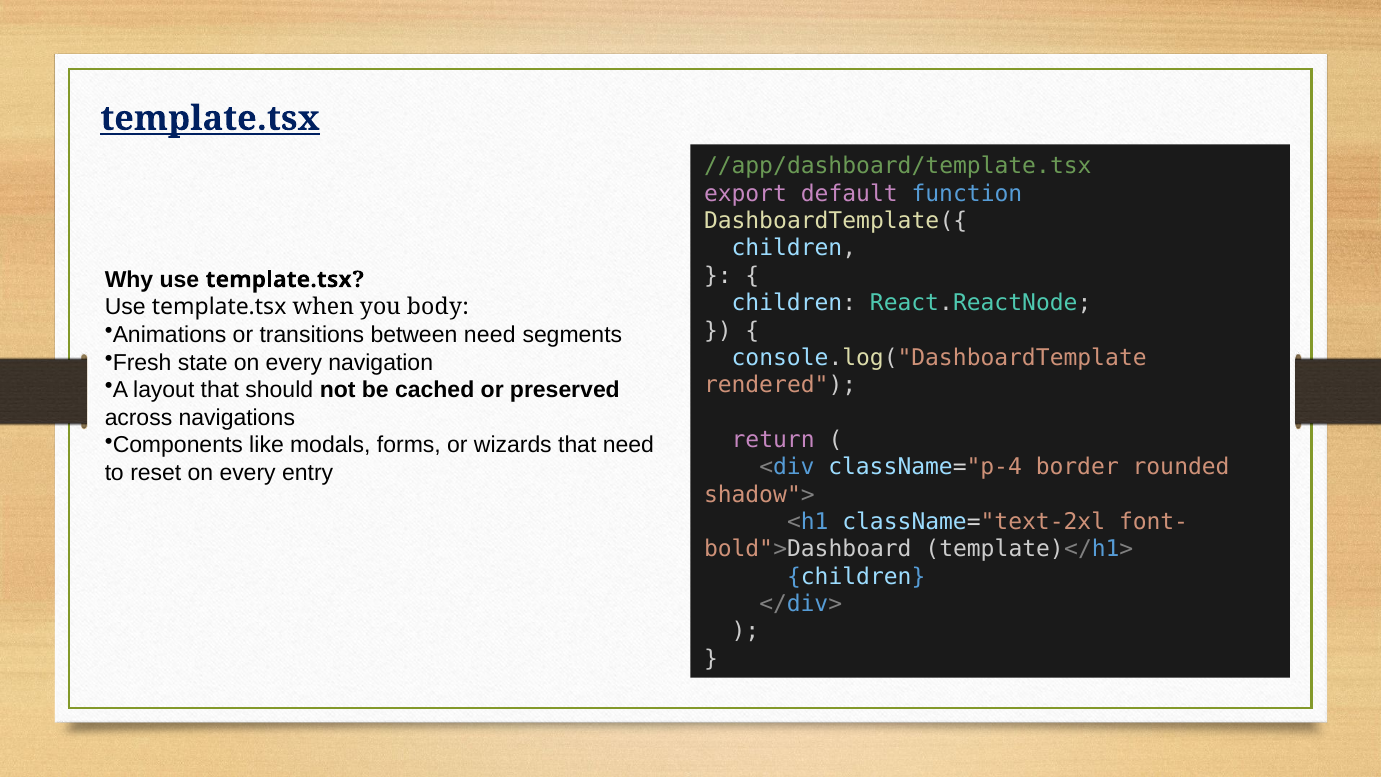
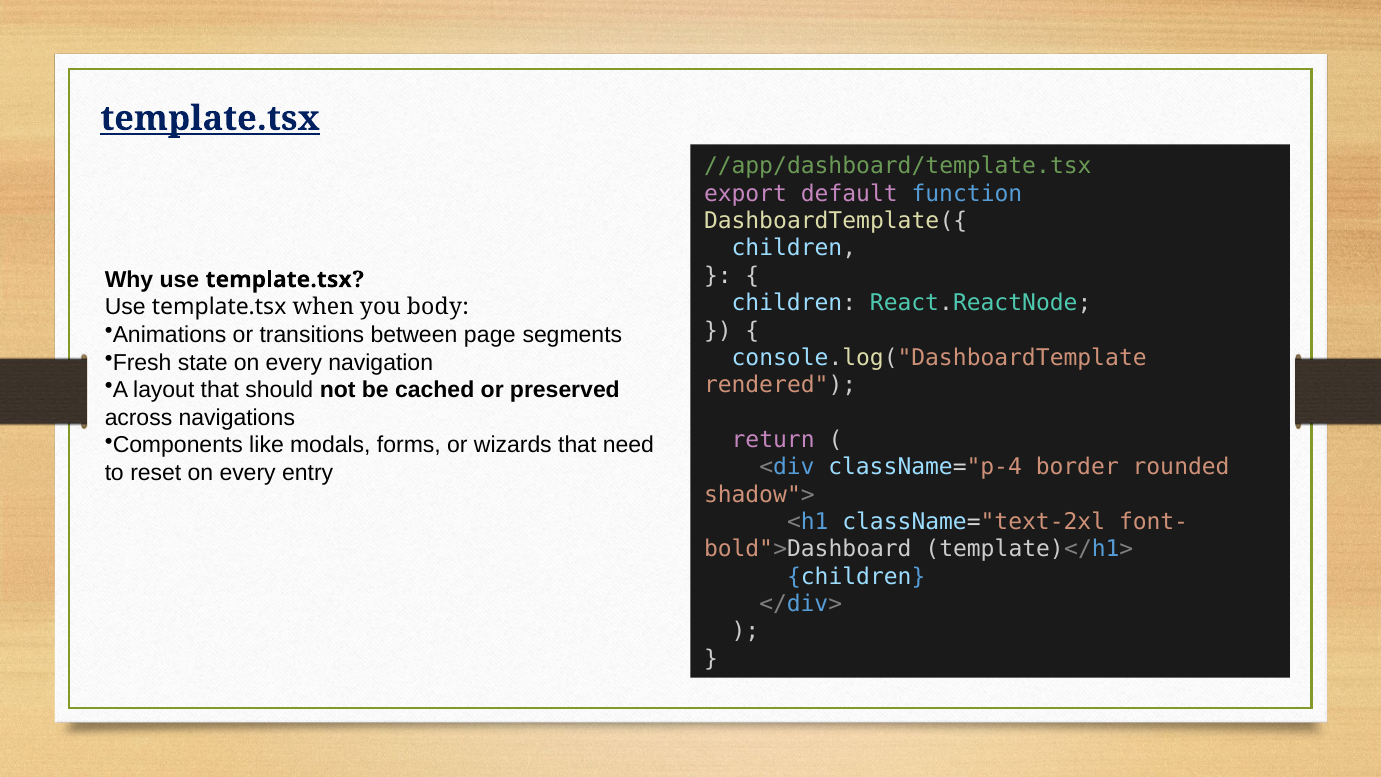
between need: need -> page (490, 335)
